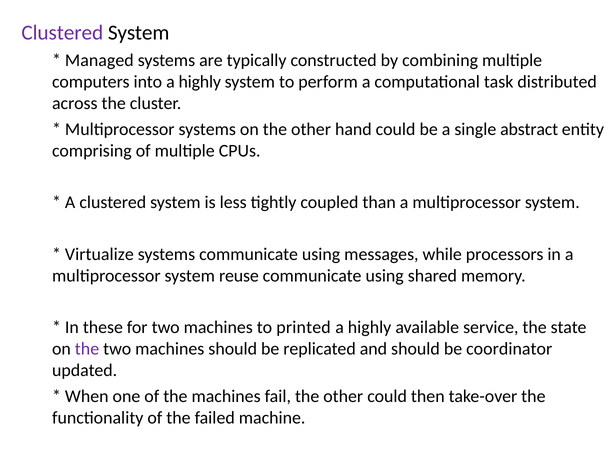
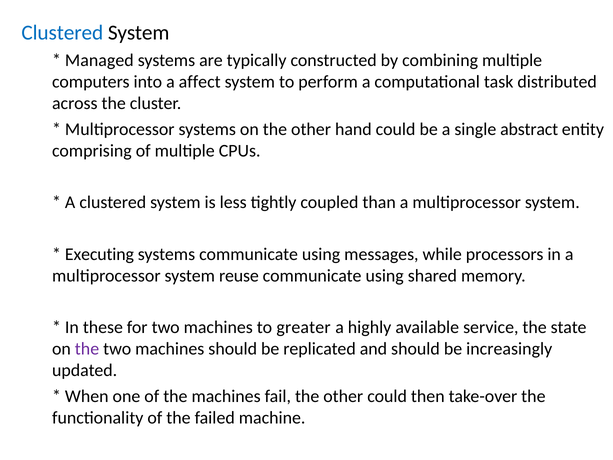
Clustered colour: purple -> blue (62, 33)
into a highly: highly -> affect (200, 82)
Virtualize: Virtualize -> Executing (99, 254)
printed: printed -> greater (304, 327)
coordinator: coordinator -> increasingly (509, 349)
